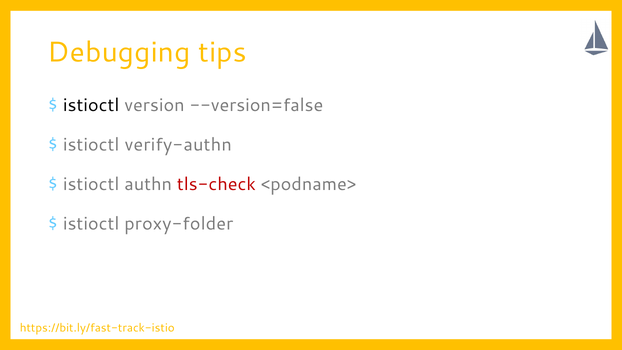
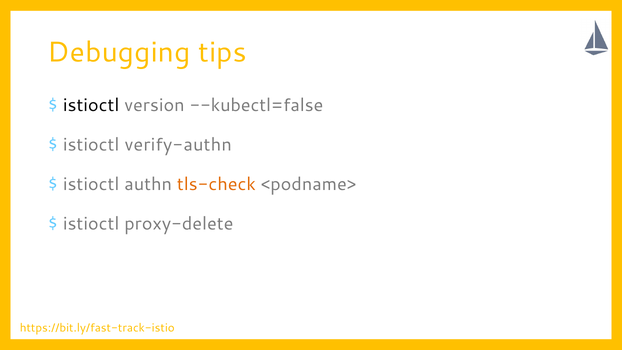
--version=false: --version=false -> --kubectl=false (256, 105)
tls-check colour: red -> orange (216, 184)
proxy-folder: proxy-folder -> proxy-delete (179, 224)
